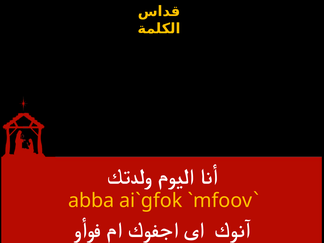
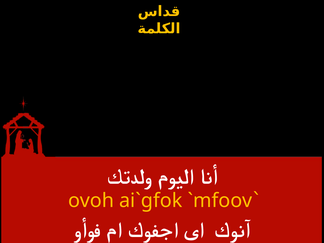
abba: abba -> ovoh (91, 200)
